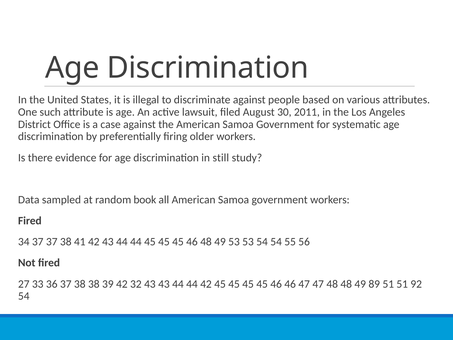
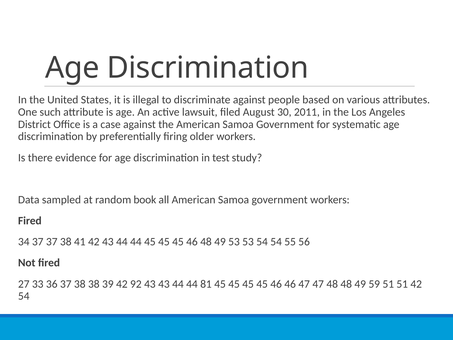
still: still -> test (221, 158)
32: 32 -> 92 (136, 284)
44 42: 42 -> 81 (206, 284)
89: 89 -> 59 (374, 284)
51 92: 92 -> 42 (416, 284)
